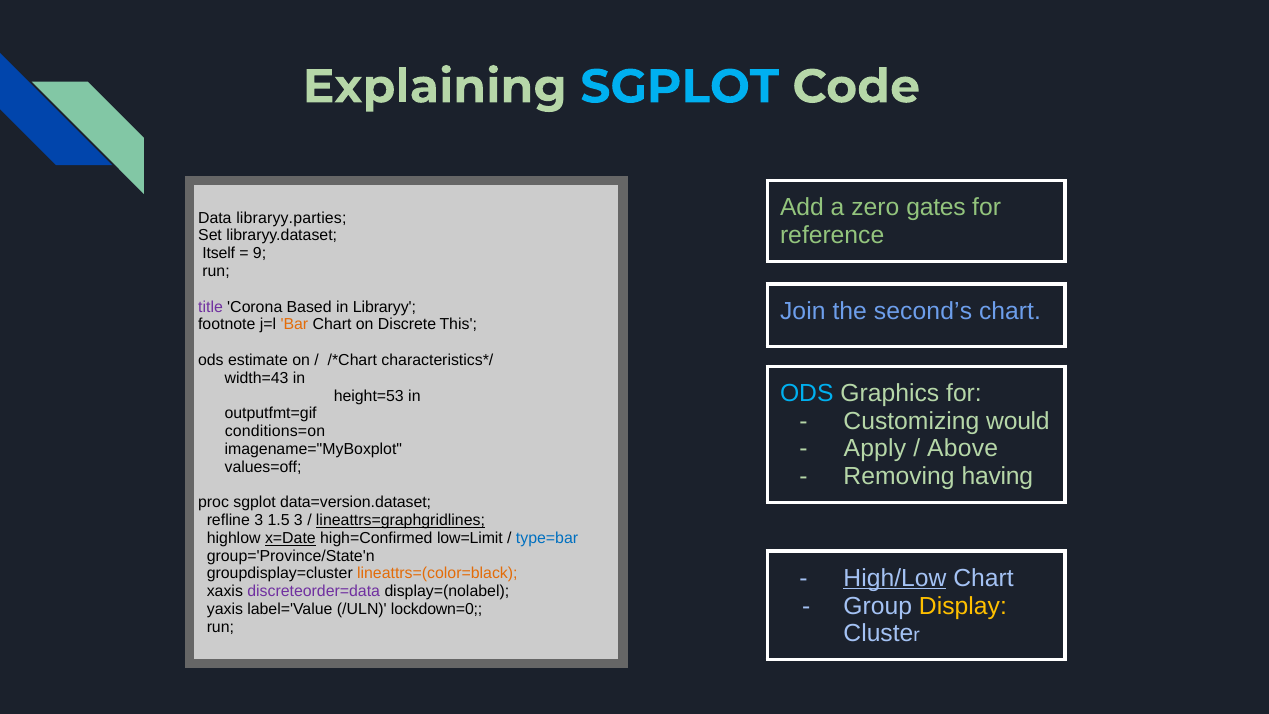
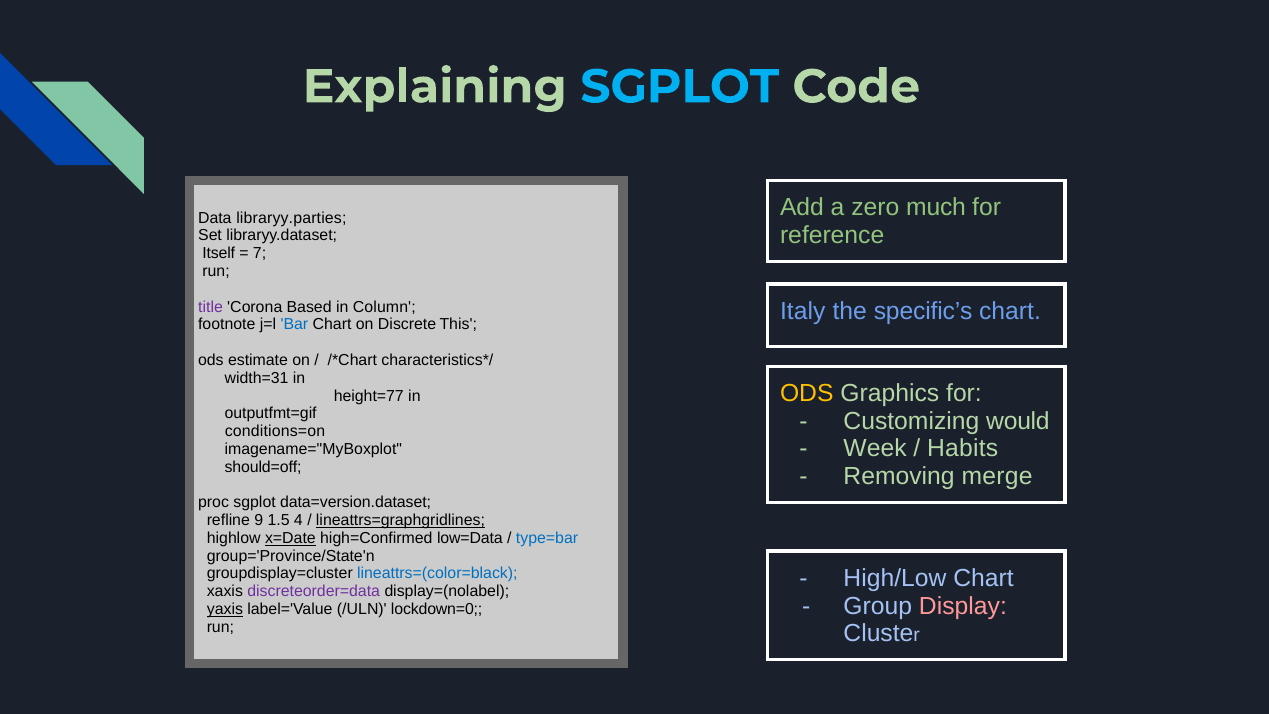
gates: gates -> much (936, 208)
9: 9 -> 7 (260, 253)
Libraryy: Libraryy -> Column (384, 307)
Join: Join -> Italy (803, 311)
second’s: second’s -> specific’s (923, 311)
Bar colour: orange -> blue (294, 325)
width=43: width=43 -> width=31 (257, 378)
ODS colour: light blue -> yellow (807, 393)
height=53: height=53 -> height=77 (369, 396)
Apply: Apply -> Week (875, 449)
Above: Above -> Habits (963, 449)
values=off: values=off -> should=off (263, 467)
having: having -> merge (997, 476)
refline 3: 3 -> 9 (259, 520)
1.5 3: 3 -> 4 (298, 520)
low=Limit: low=Limit -> low=Data (470, 538)
lineattrs=(color=black colour: orange -> blue (437, 574)
High/Low underline: present -> none (895, 578)
Display colour: yellow -> pink (963, 606)
yaxis underline: none -> present (225, 609)
